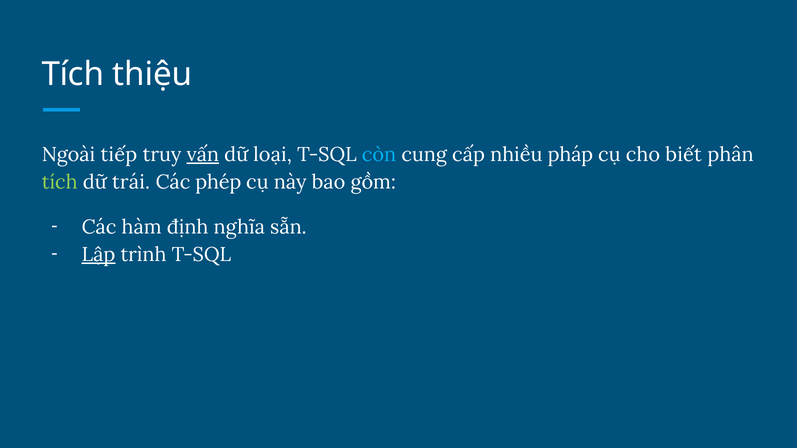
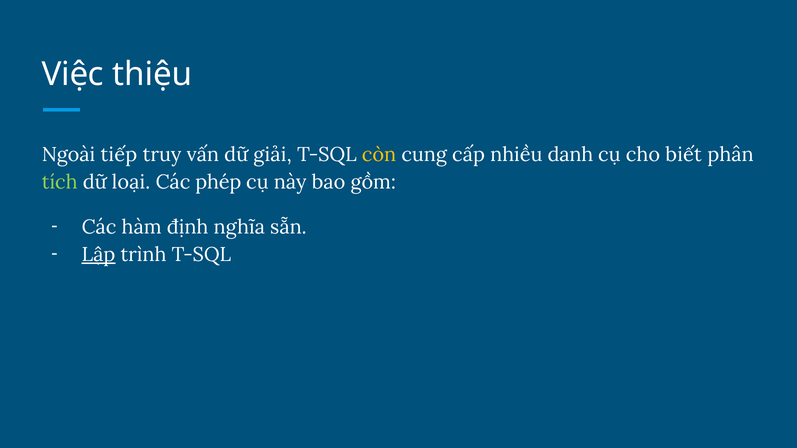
Tích: Tích -> Việc (73, 74)
vấn underline: present -> none (203, 155)
loại: loại -> giải (273, 155)
còn colour: light blue -> yellow (379, 155)
pháp: pháp -> danh (570, 155)
trái: trái -> loại (131, 182)
